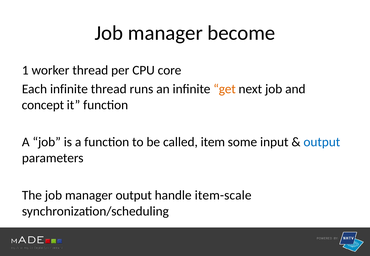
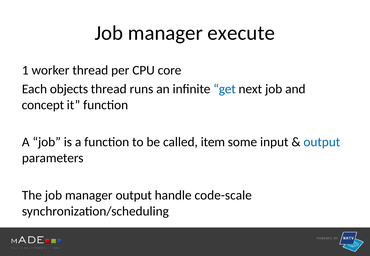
become: become -> execute (241, 33)
Each infinite: infinite -> objects (69, 89)
get colour: orange -> blue (225, 89)
item-scale: item-scale -> code-scale (223, 195)
